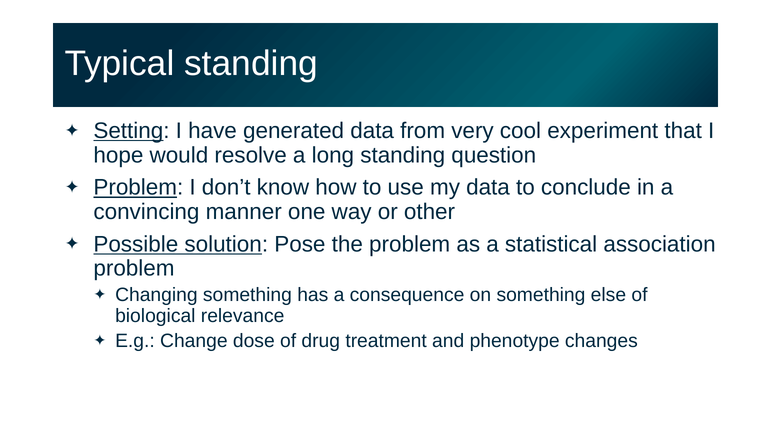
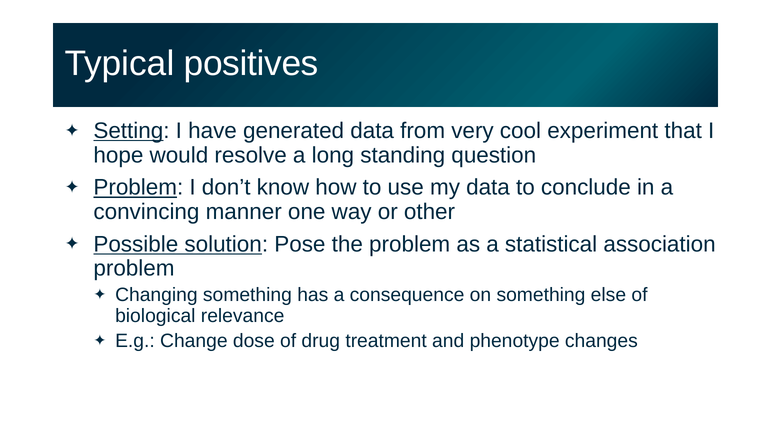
Typical standing: standing -> positives (251, 63)
